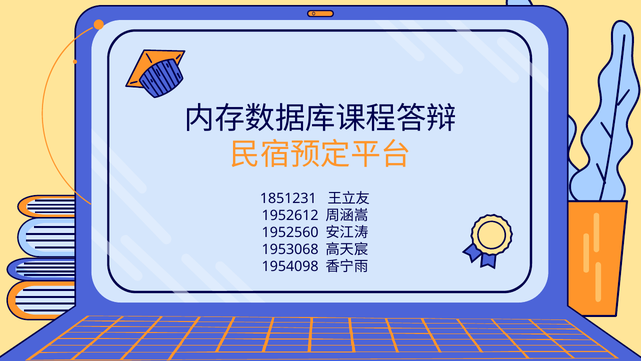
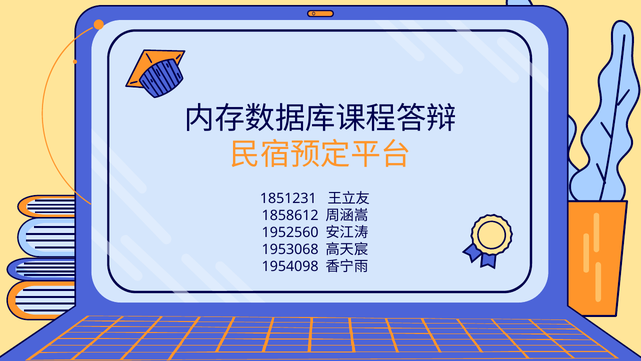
1952612: 1952612 -> 1858612 (290, 215)
